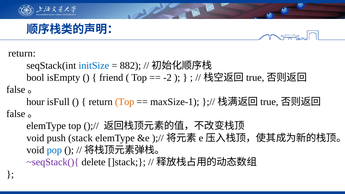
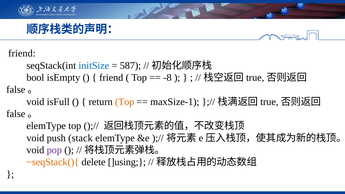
return: return -> friend (22, 53)
882: 882 -> 587 (130, 66)
-2: -2 -> -8 (167, 78)
hour: hour -> void (35, 102)
pop colour: blue -> purple (54, 150)
~seqStack(){ colour: purple -> orange (53, 162)
]stack: ]stack -> ]using (127, 162)
